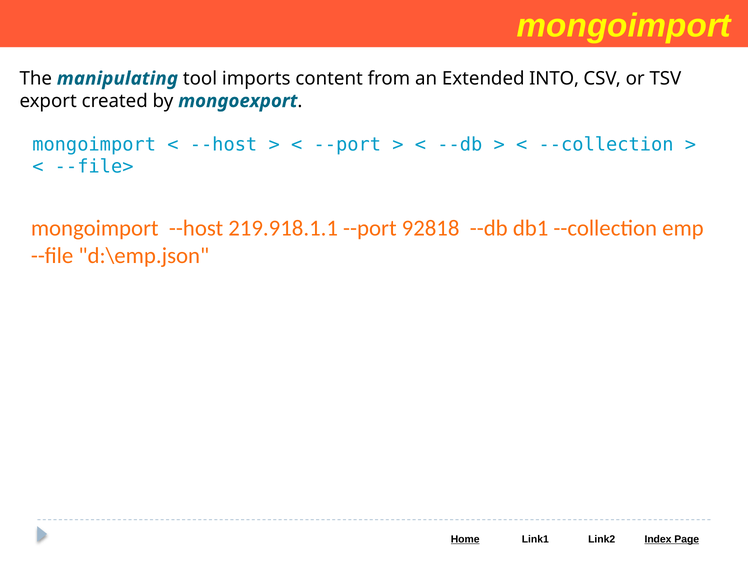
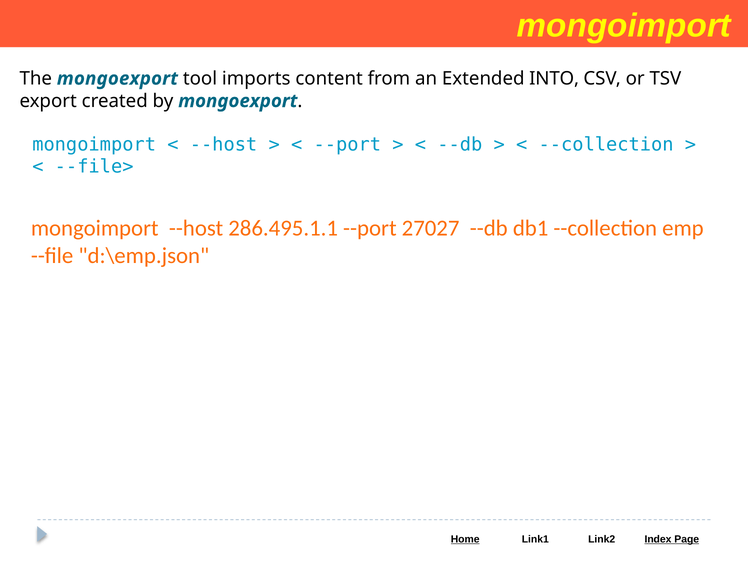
The manipulating: manipulating -> mongoexport (117, 79)
219.918.1.1: 219.918.1.1 -> 286.495.1.1 (283, 228)
92818: 92818 -> 27027 (431, 228)
